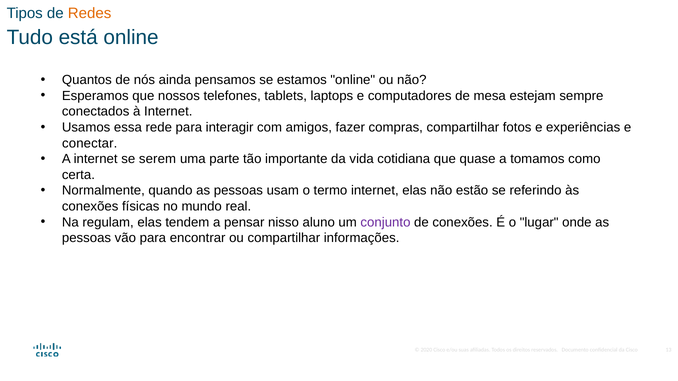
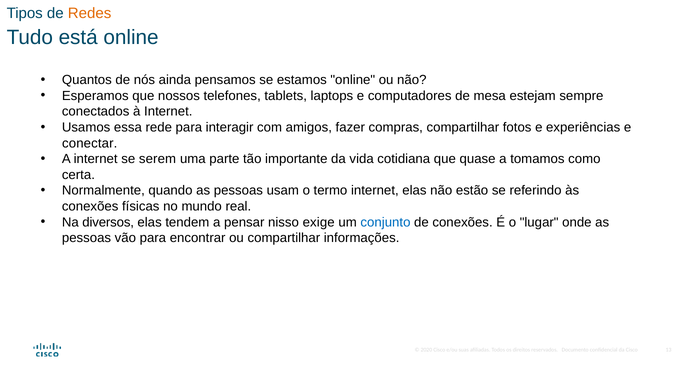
regulam: regulam -> diversos (108, 222)
aluno: aluno -> exige (319, 222)
conjunto colour: purple -> blue (385, 222)
